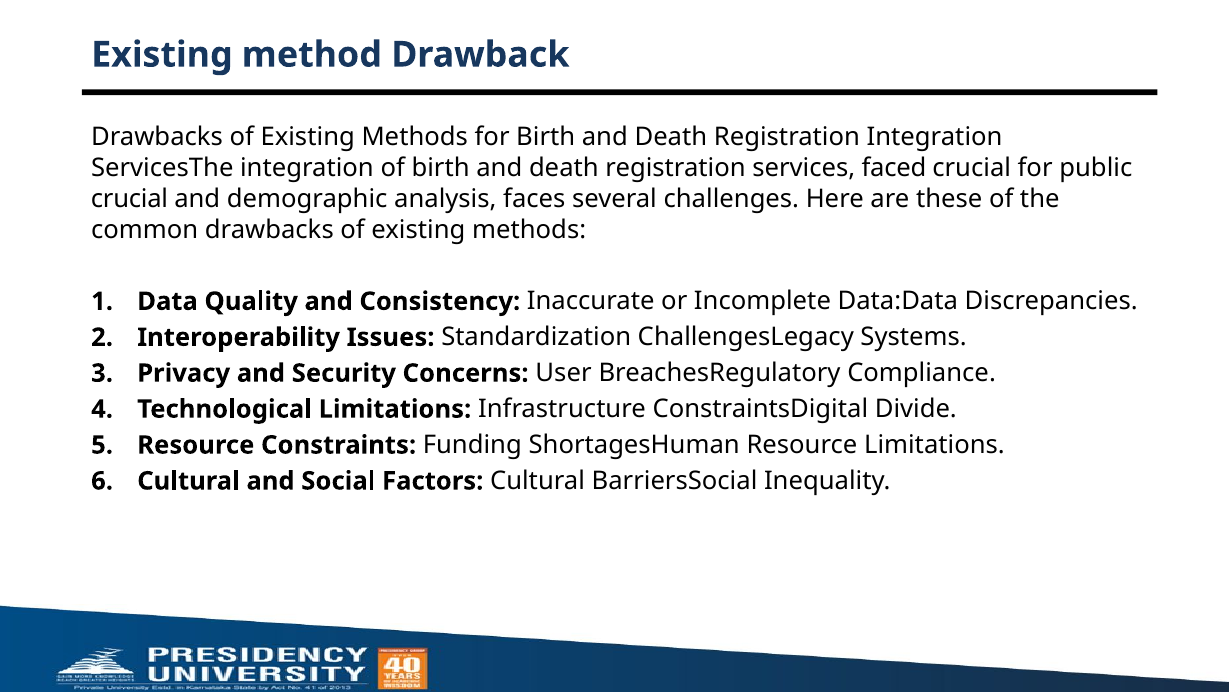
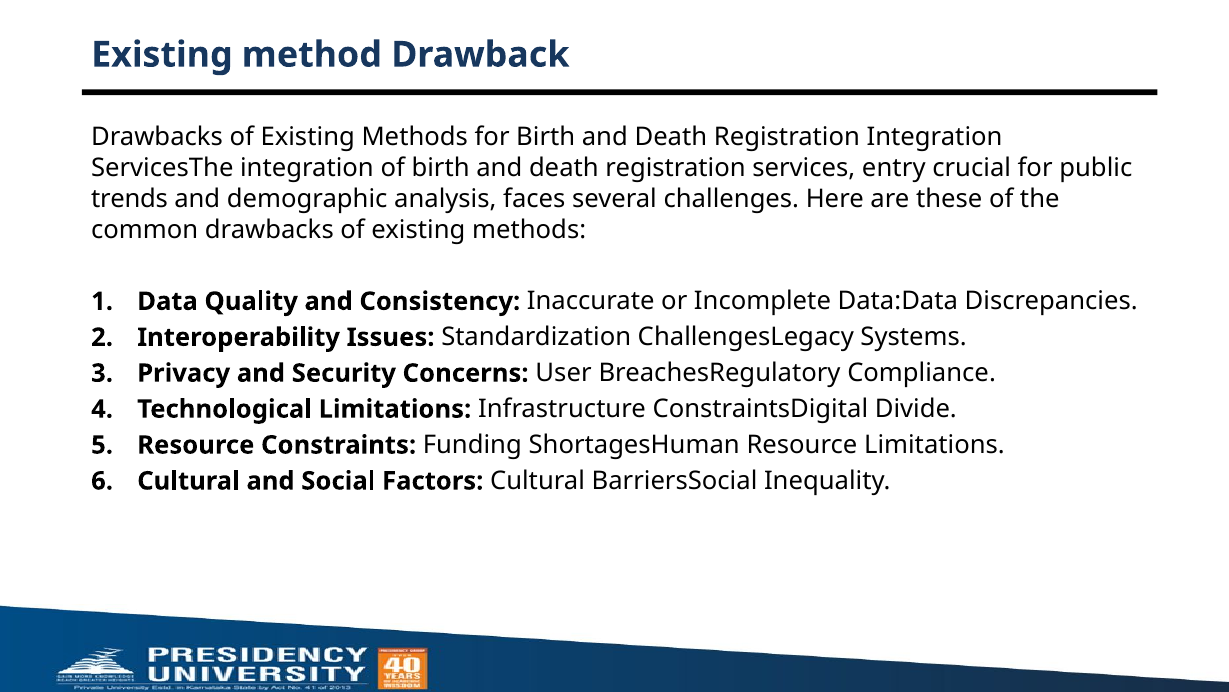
faced: faced -> entry (894, 168)
crucial: crucial -> trends (129, 199)
